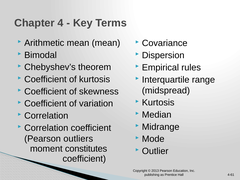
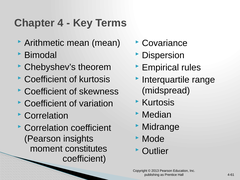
outliers: outliers -> insights (78, 139)
